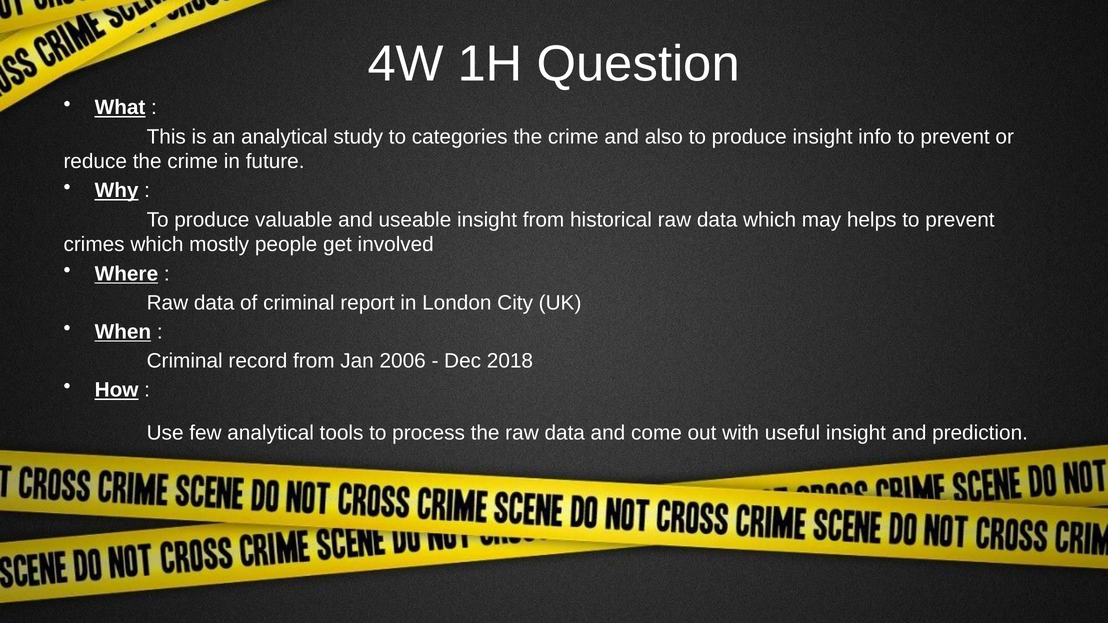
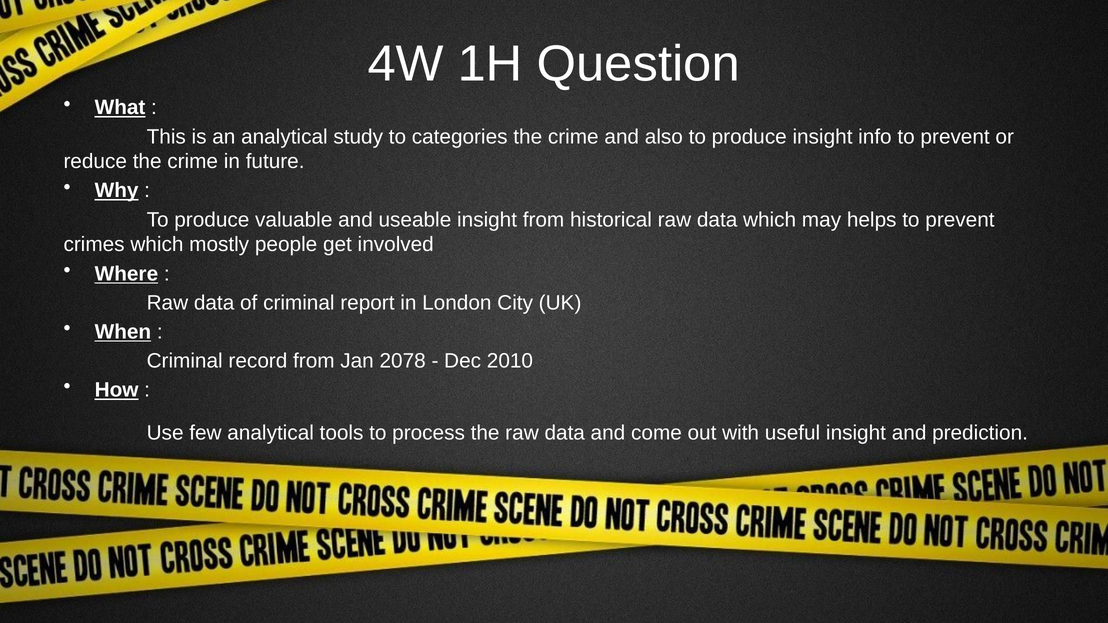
2006: 2006 -> 2078 (403, 361)
2018: 2018 -> 2010 (510, 361)
